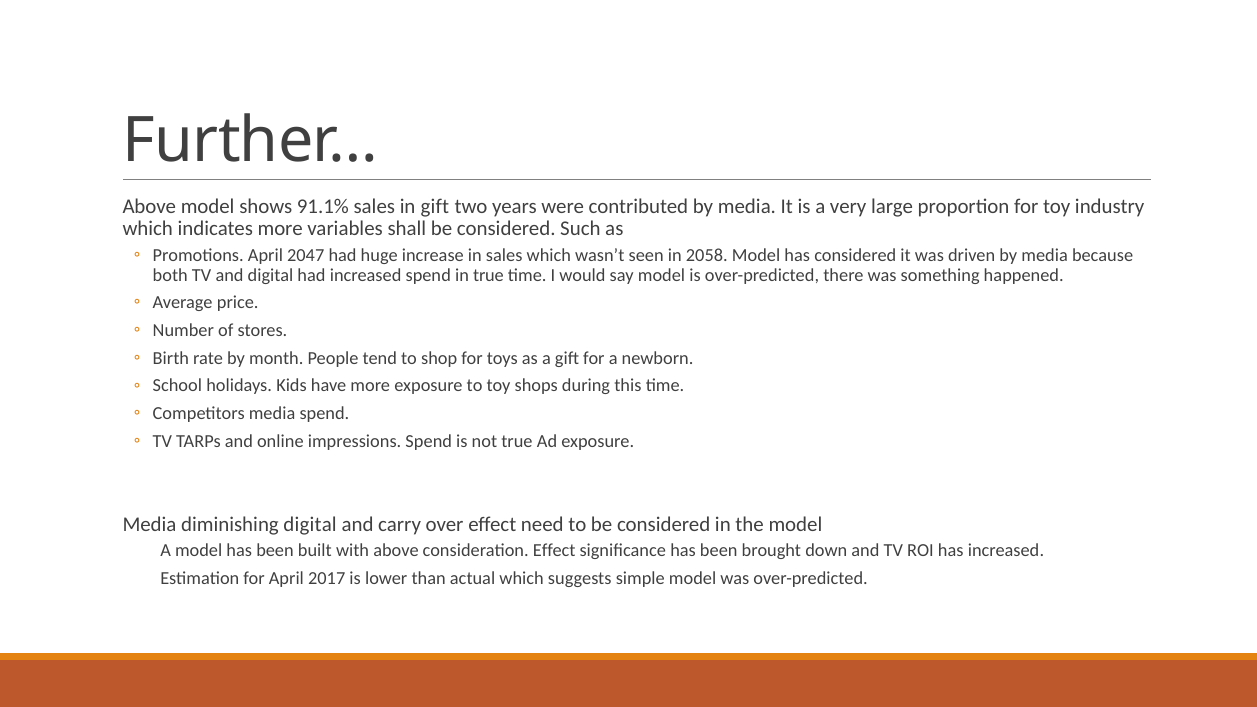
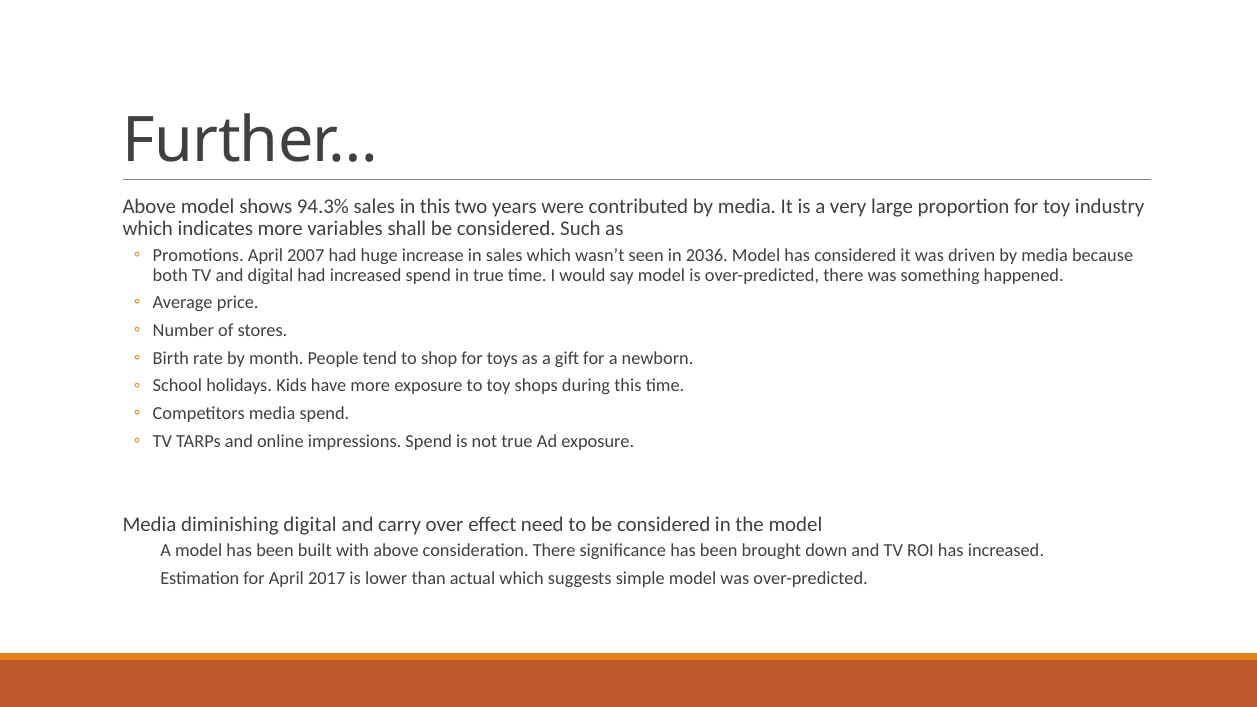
91.1%: 91.1% -> 94.3% (323, 206)
in gift: gift -> this (435, 206)
2047: 2047 -> 2007 (306, 255)
2058: 2058 -> 2036 (707, 255)
consideration Effect: Effect -> There (554, 551)
